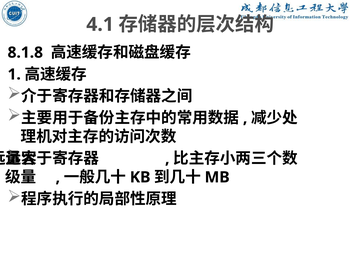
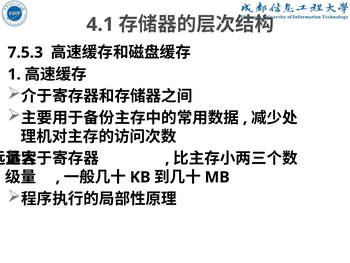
8.1.8: 8.1.8 -> 7.5.3 (25, 52)
